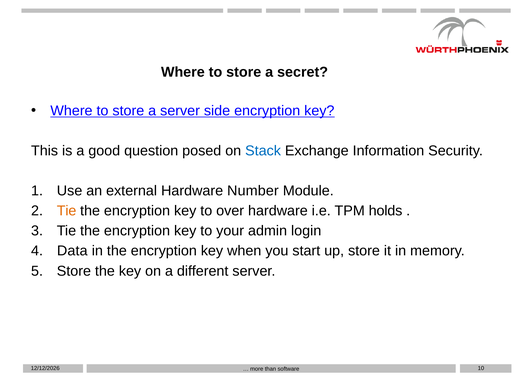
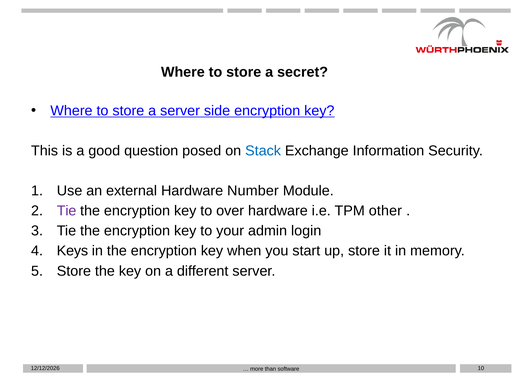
Tie colour: orange -> purple (67, 211)
holds: holds -> other (385, 211)
Data: Data -> Keys (72, 251)
